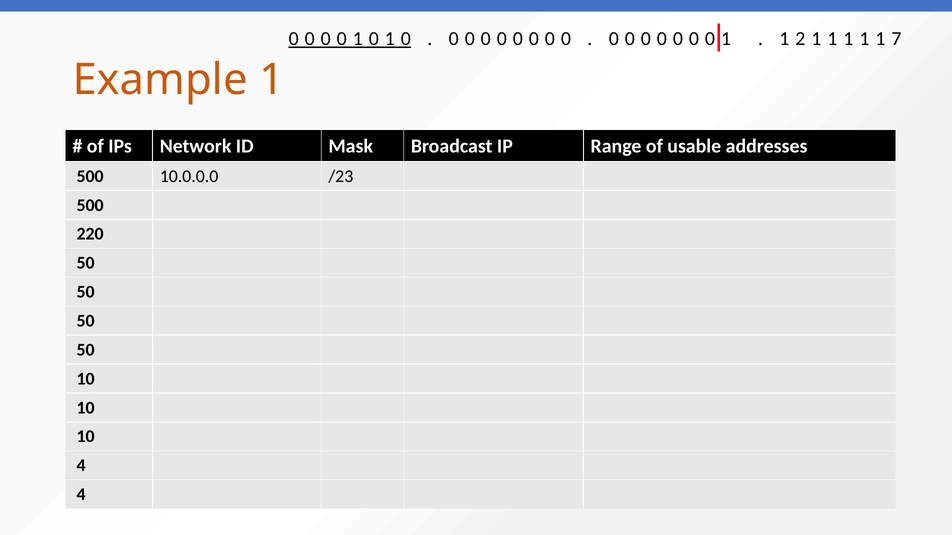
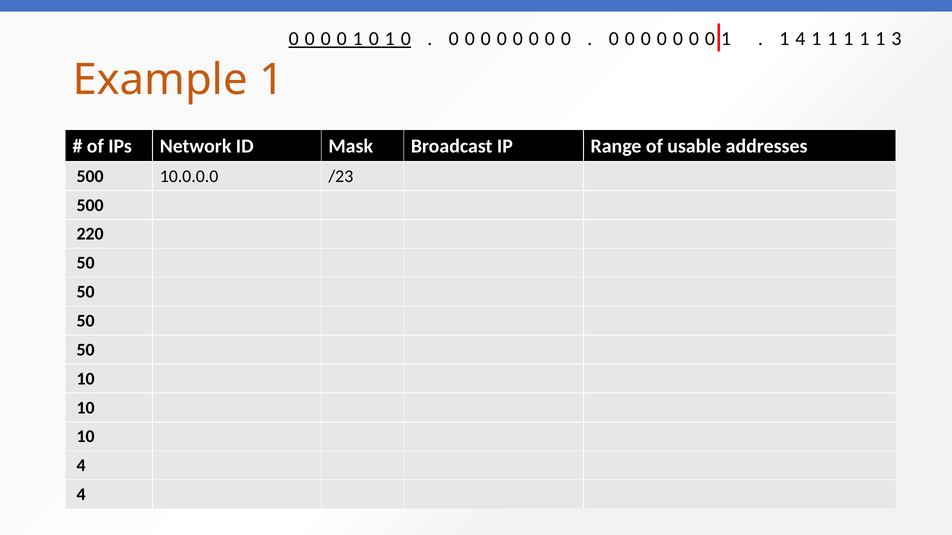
1 2: 2 -> 4 (800, 39)
7: 7 -> 3 (896, 39)
